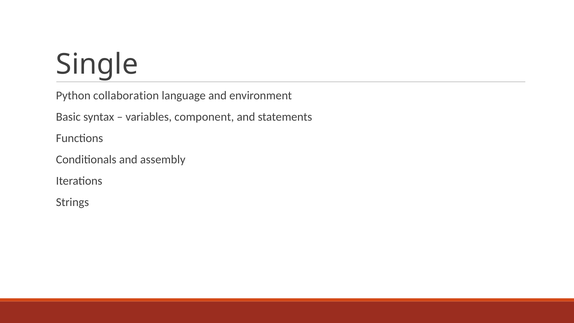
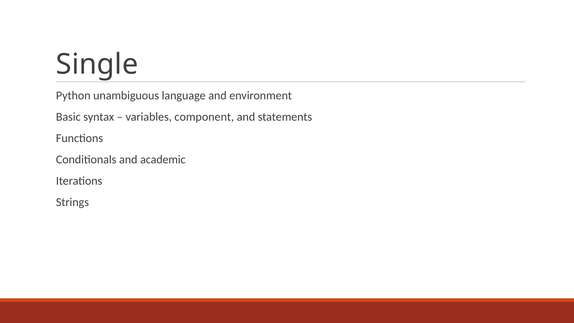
collaboration: collaboration -> unambiguous (126, 95)
assembly: assembly -> academic (163, 159)
